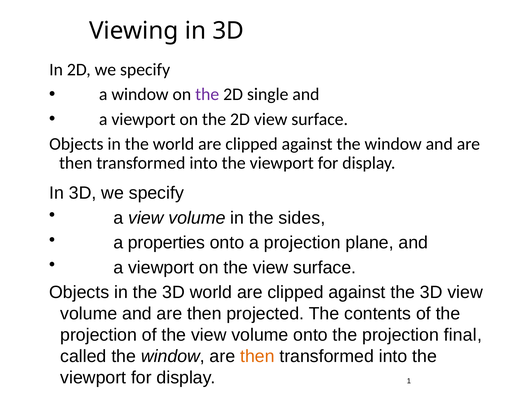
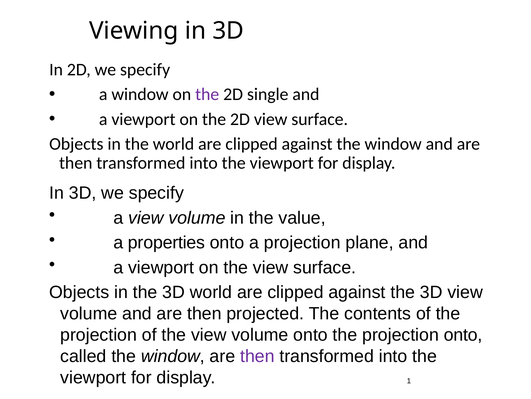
sides: sides -> value (302, 218)
projection final: final -> onto (463, 334)
then colour: orange -> purple (257, 356)
